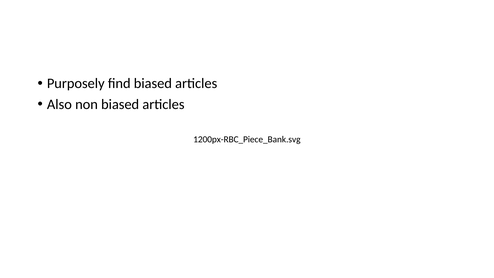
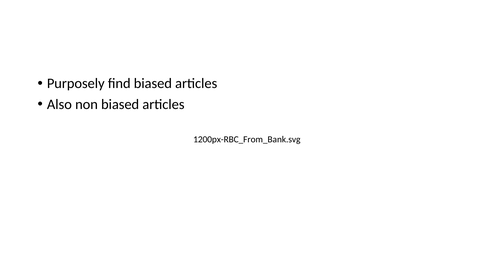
1200px-RBC_Piece_Bank.svg: 1200px-RBC_Piece_Bank.svg -> 1200px-RBC_From_Bank.svg (247, 139)
